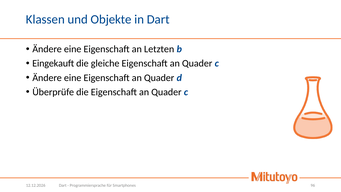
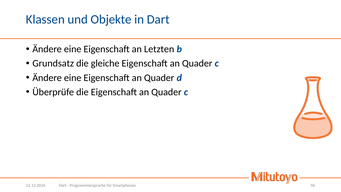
Eingekauft: Eingekauft -> Grundsatz (53, 63)
